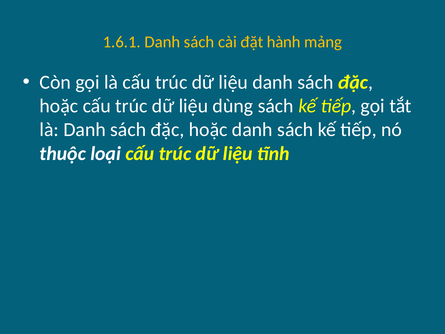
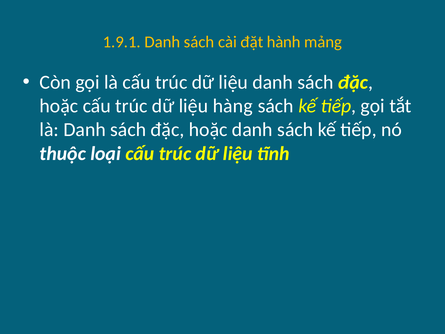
1.6.1: 1.6.1 -> 1.9.1 (122, 42)
dùng: dùng -> hàng (233, 106)
